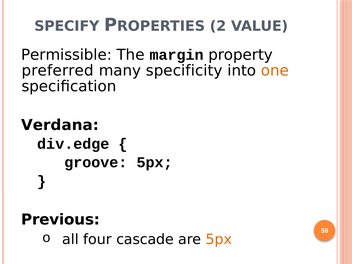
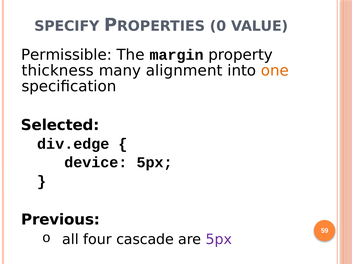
2: 2 -> 0 (218, 26)
preferred: preferred -> thickness (58, 71)
specificity: specificity -> alignment (184, 71)
Verdana: Verdana -> Selected (60, 125)
groove: groove -> device (96, 162)
5px colour: orange -> purple (219, 239)
